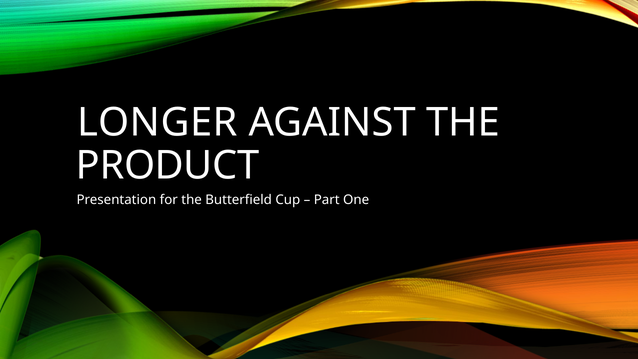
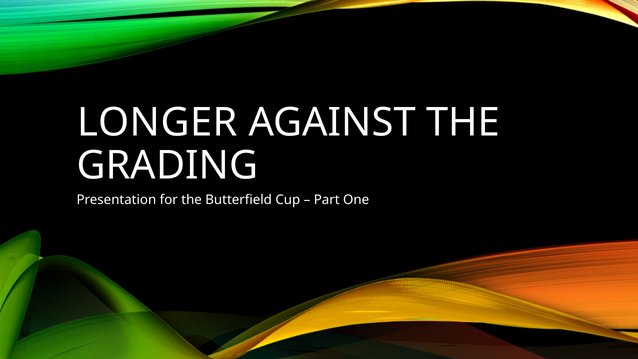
PRODUCT: PRODUCT -> GRADING (167, 166)
